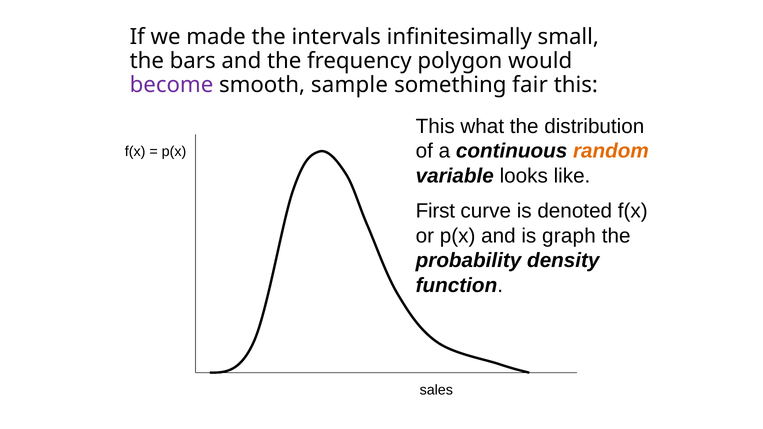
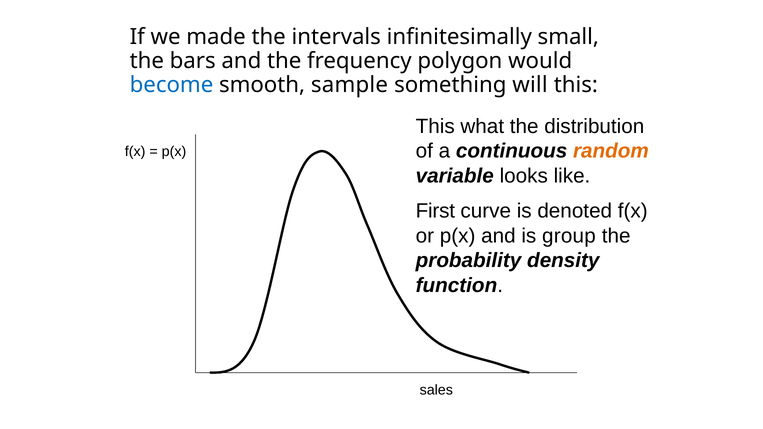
become colour: purple -> blue (172, 85)
fair: fair -> will (530, 85)
graph: graph -> group (569, 236)
